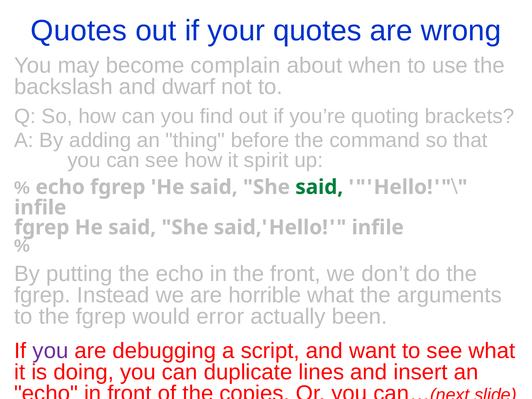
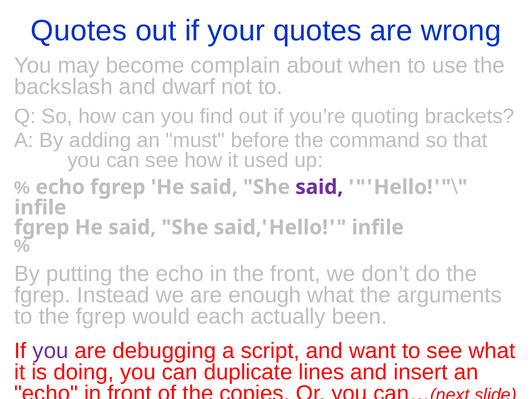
thing: thing -> must (195, 140)
spirit: spirit -> used (266, 160)
said colour: green -> purple (319, 187)
horrible: horrible -> enough (265, 295)
error: error -> each (220, 316)
